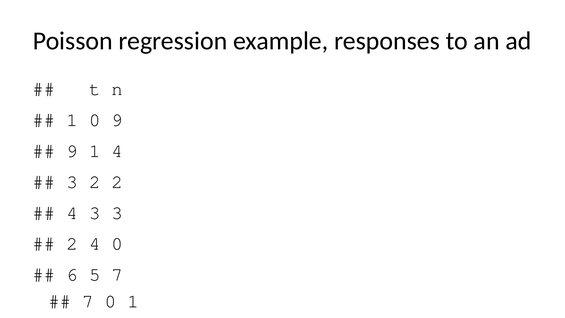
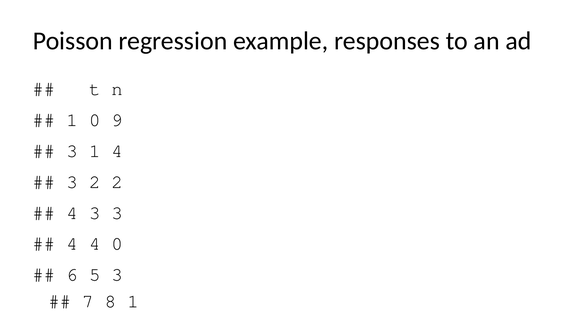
9: 9 -> 3 (72, 151)
2: 2 -> 4 (72, 244)
5 7: 7 -> 3 (117, 275)
7 0: 0 -> 8 (111, 301)
